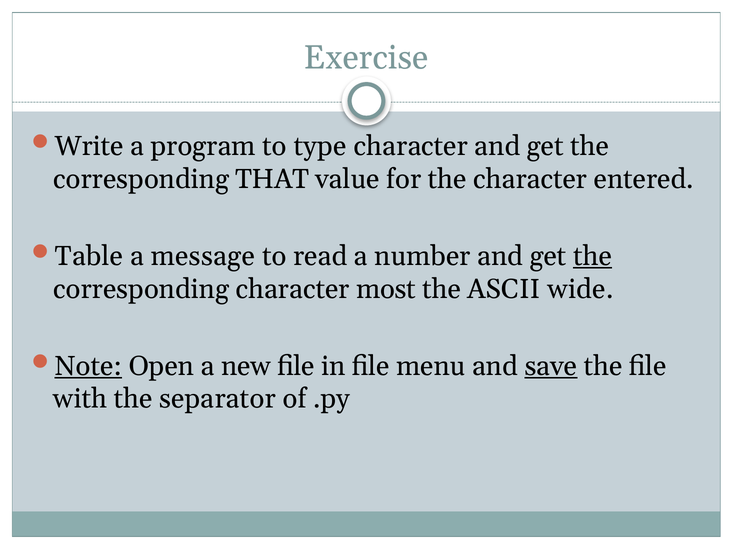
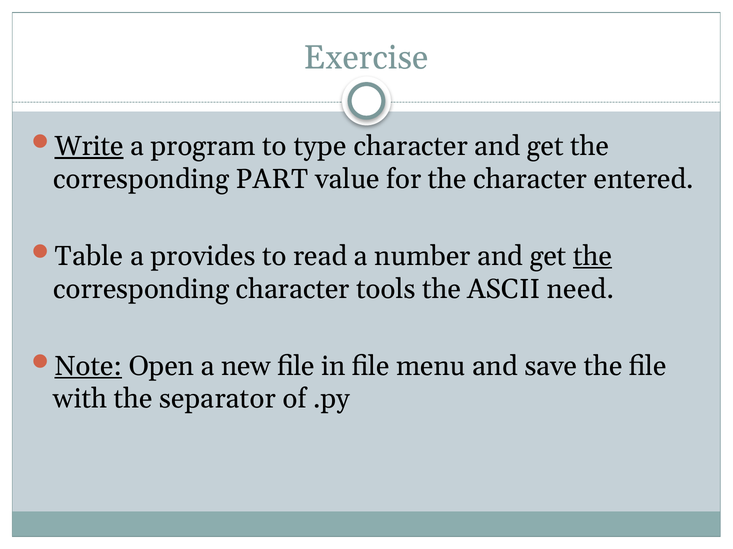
Write underline: none -> present (89, 146)
THAT: THAT -> PART (272, 179)
message: message -> provides (203, 256)
most: most -> tools (386, 289)
wide: wide -> need (580, 289)
save underline: present -> none (551, 366)
